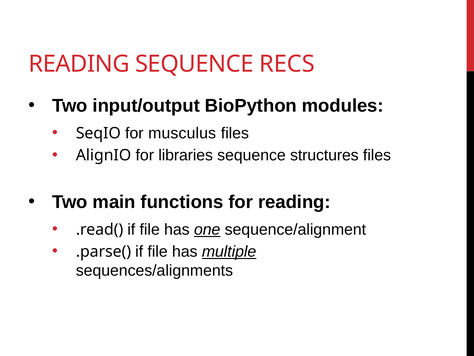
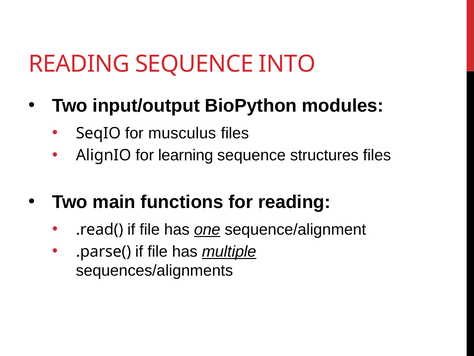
RECS: RECS -> INTO (287, 64)
libraries: libraries -> learning (186, 155)
